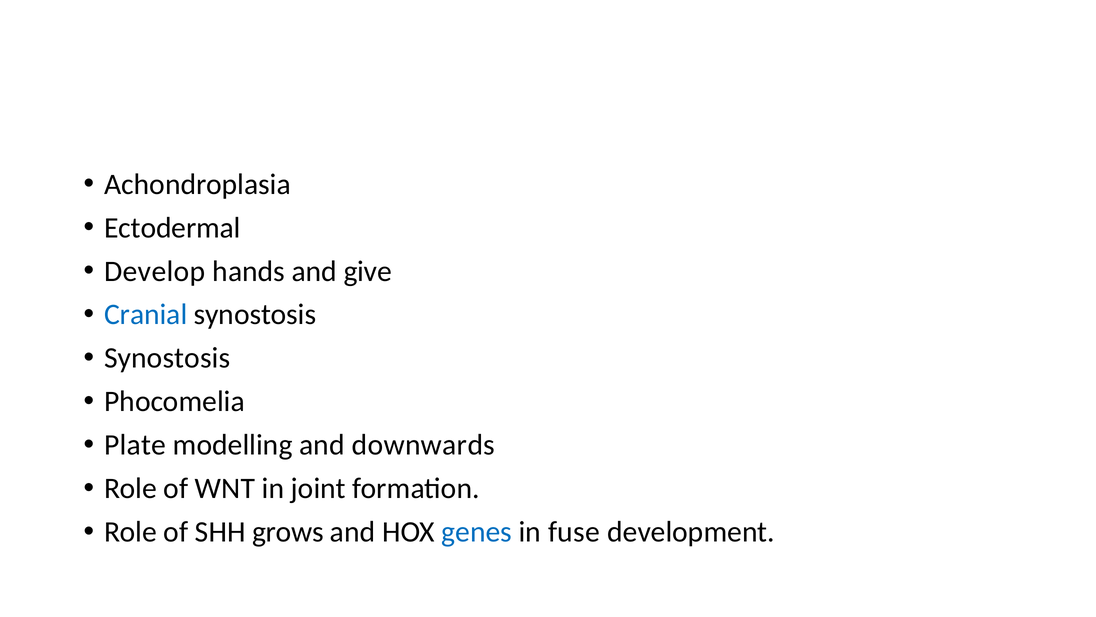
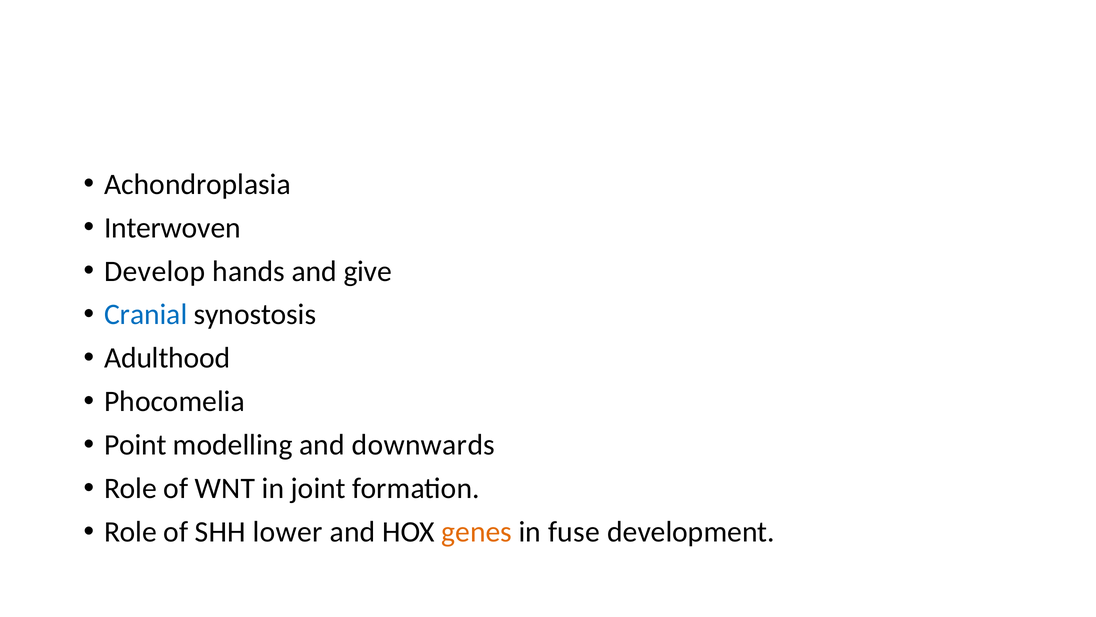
Ectodermal: Ectodermal -> Interwoven (172, 228)
Synostosis: Synostosis -> Adulthood (167, 358)
Plate: Plate -> Point (135, 445)
grows: grows -> lower (288, 532)
genes colour: blue -> orange (477, 532)
